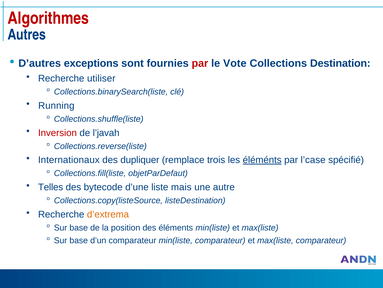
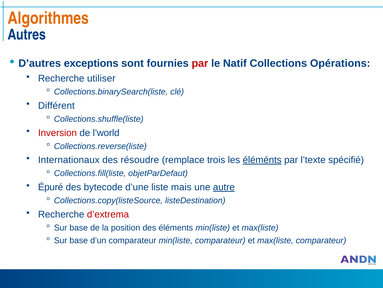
Algorithmes colour: red -> orange (48, 18)
Vote: Vote -> Natif (235, 63)
Destination: Destination -> Opérations (340, 63)
Running: Running -> Différent (56, 105)
l’javah: l’javah -> l’world (106, 132)
dupliquer: dupliquer -> résoudre (140, 160)
l’case: l’case -> l’texte (313, 160)
Telles: Telles -> Épuré (51, 187)
autre underline: none -> present (224, 187)
d’extrema colour: orange -> red (108, 214)
